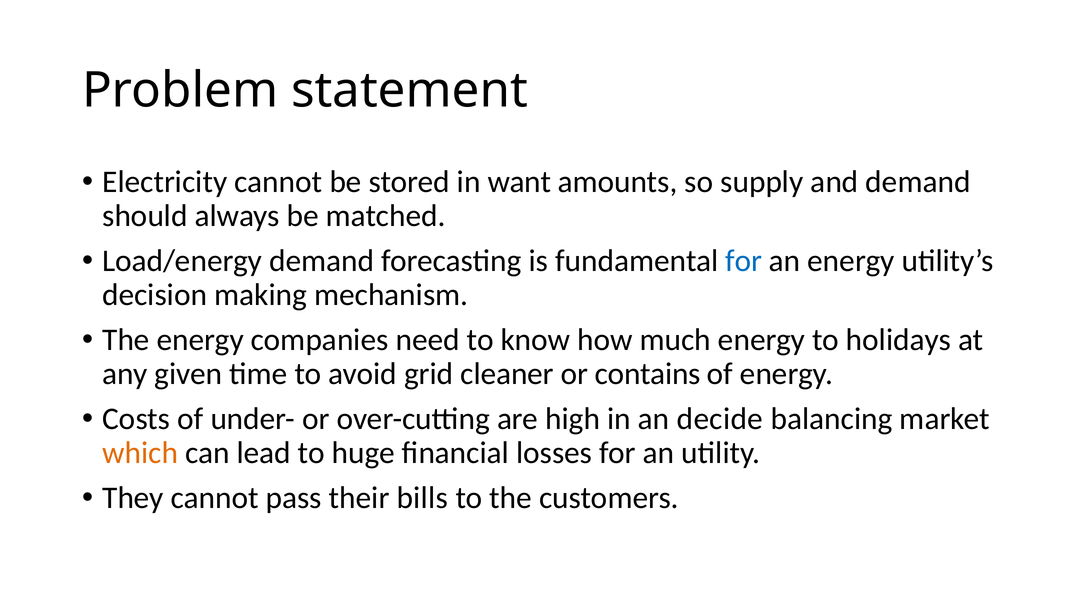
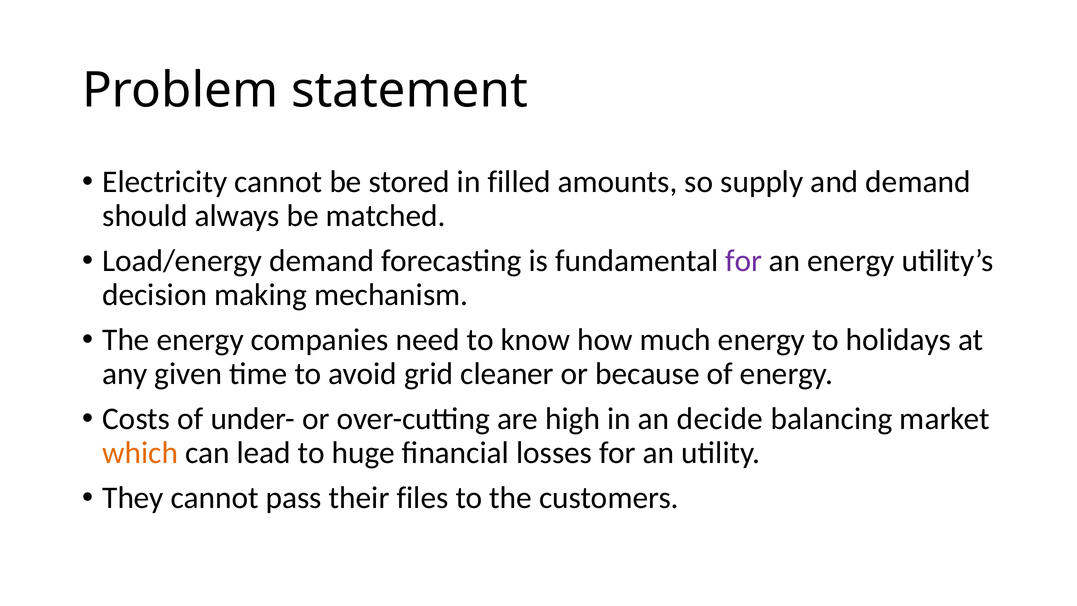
want: want -> filled (519, 182)
for colour: blue -> purple (744, 261)
contains: contains -> because (648, 374)
bills: bills -> files (423, 498)
